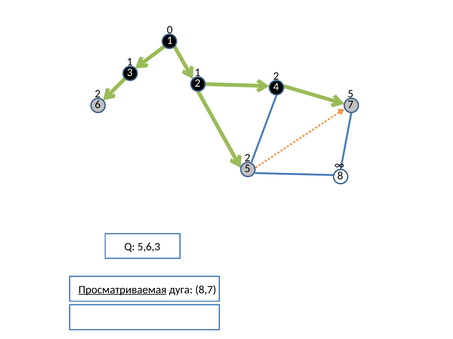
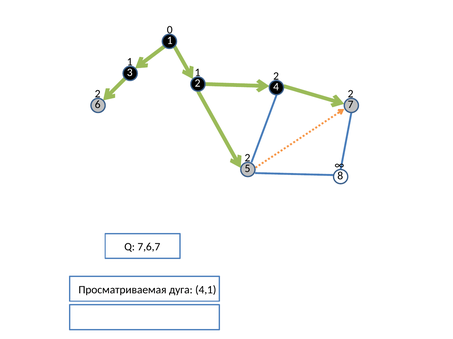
5: 5 -> 2 (351, 94)
5,6,3: 5,6,3 -> 7,6,7 (149, 247)
Просматриваемая underline: present -> none (122, 290)
8,7: 8,7 -> 4,1 (206, 290)
